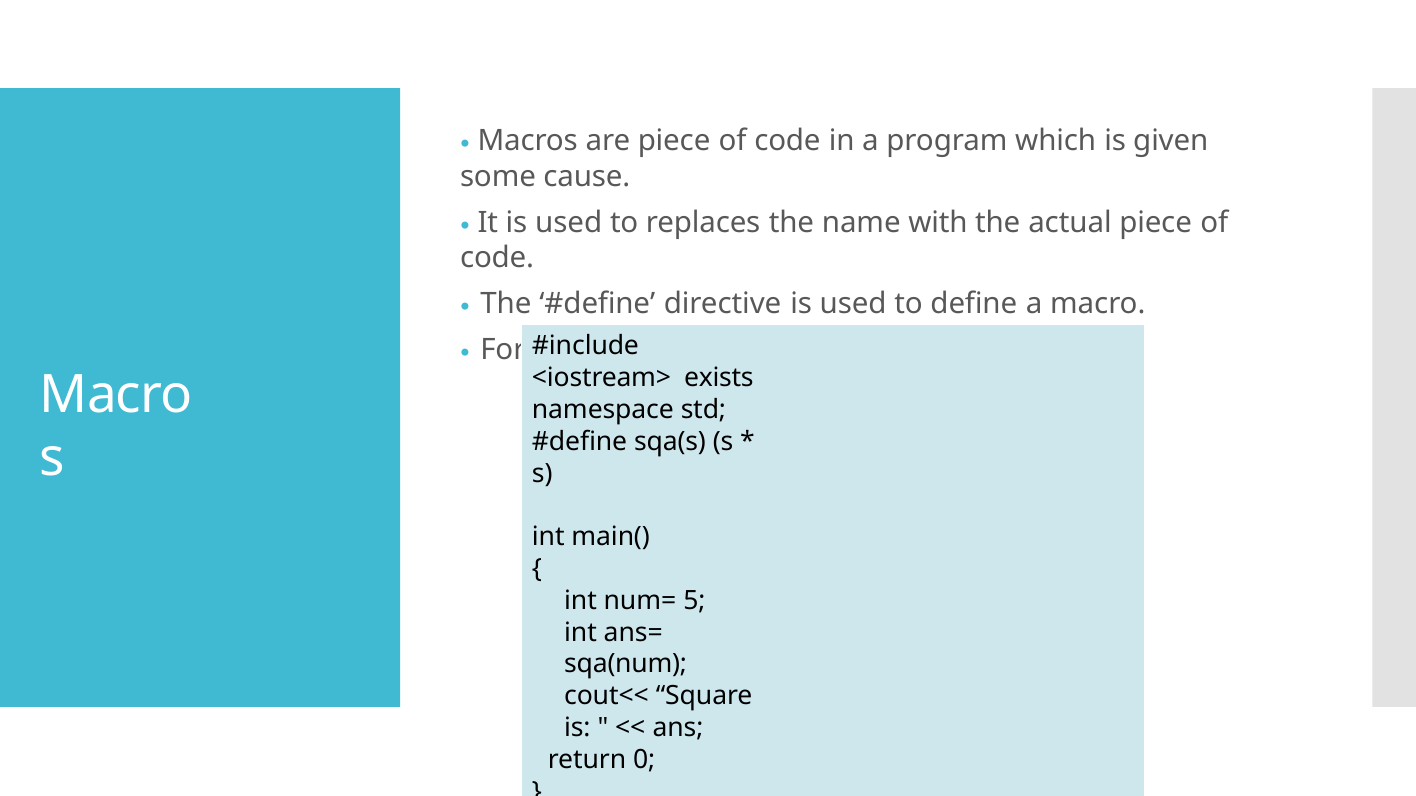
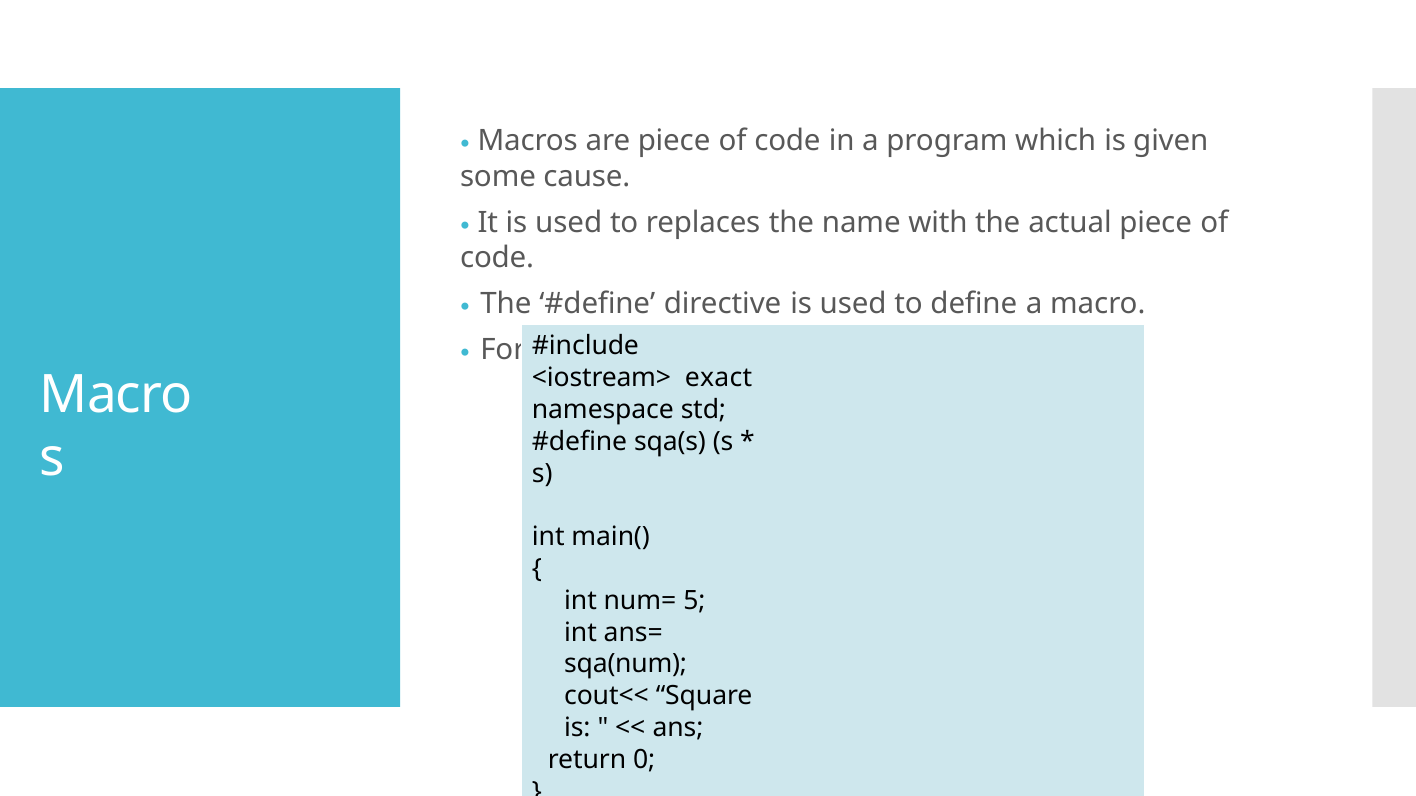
exists: exists -> exact (719, 378)
